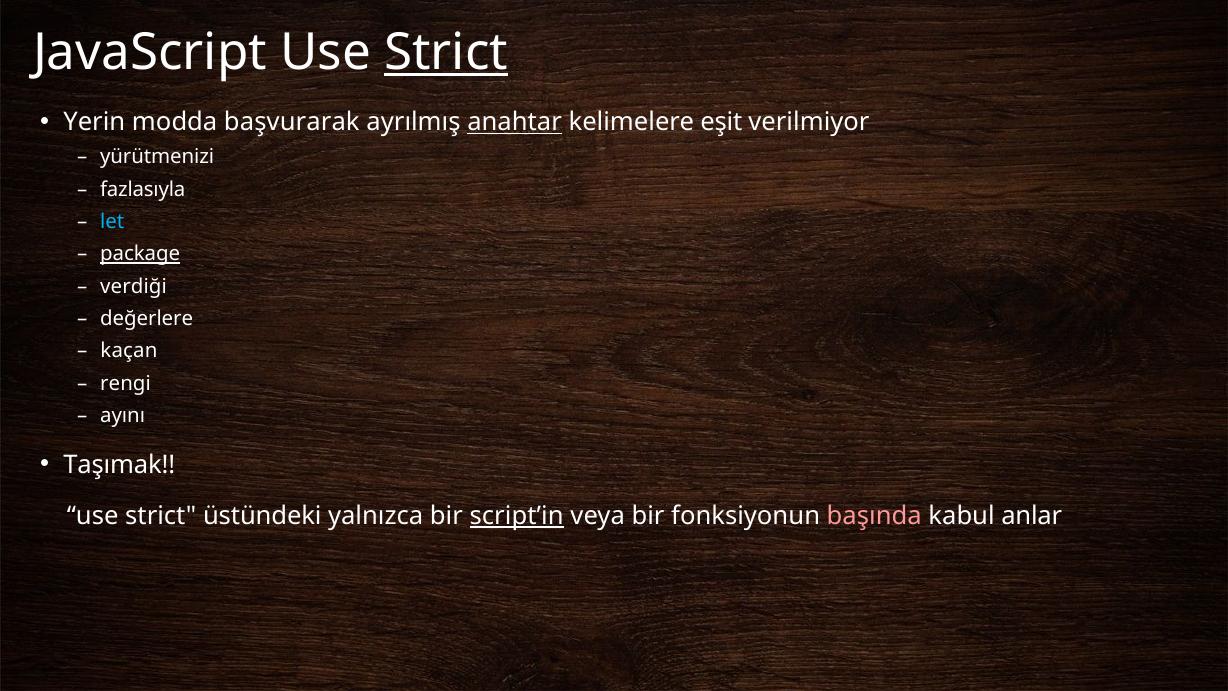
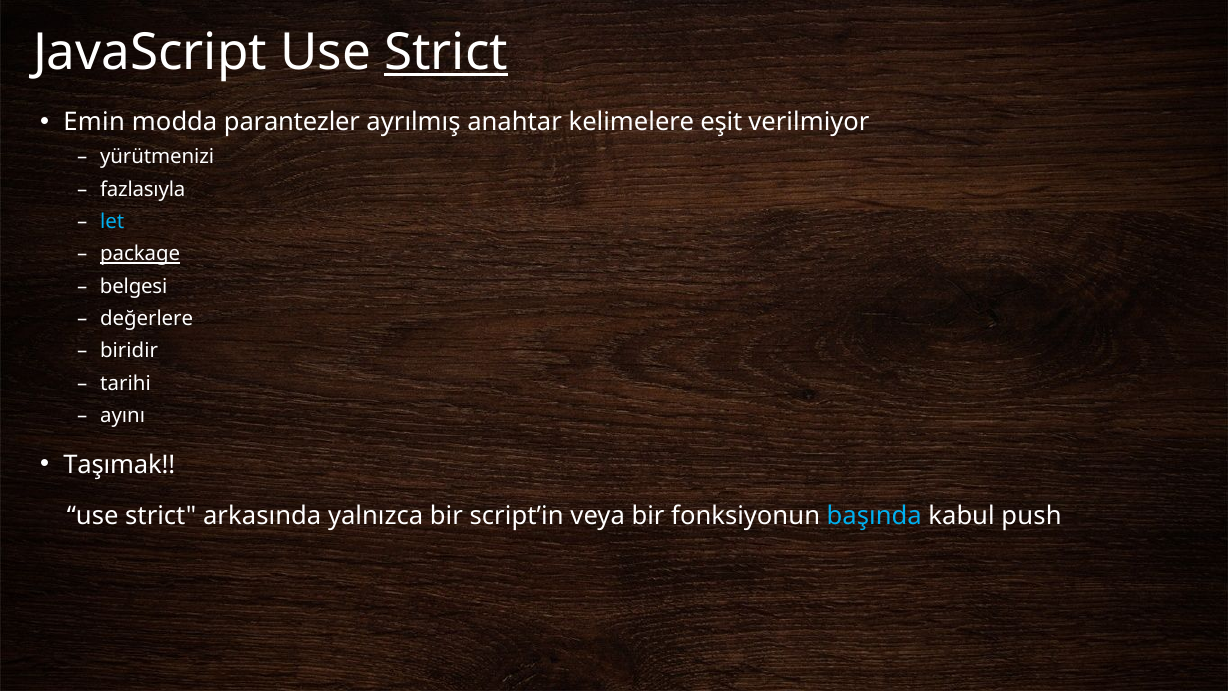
Yerin: Yerin -> Emin (94, 123)
başvurarak: başvurarak -> parantezler (292, 123)
anahtar underline: present -> none (515, 123)
verdiği: verdiği -> belgesi (134, 286)
kaçan: kaçan -> biridir (129, 351)
rengi: rengi -> tarihi (126, 383)
üstündeki: üstündeki -> arkasında (262, 516)
script’in underline: present -> none (517, 516)
başında colour: pink -> light blue (874, 516)
anlar: anlar -> push (1032, 516)
